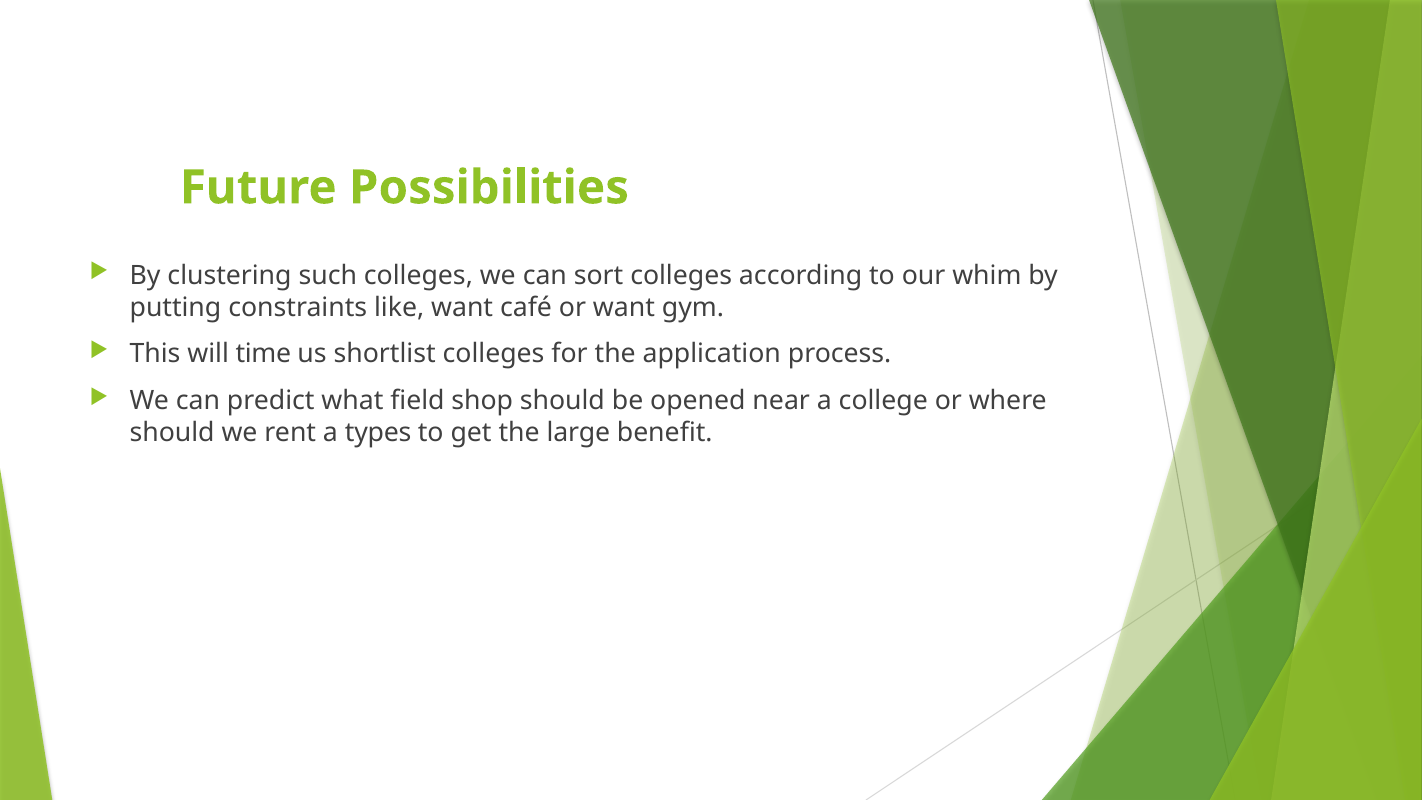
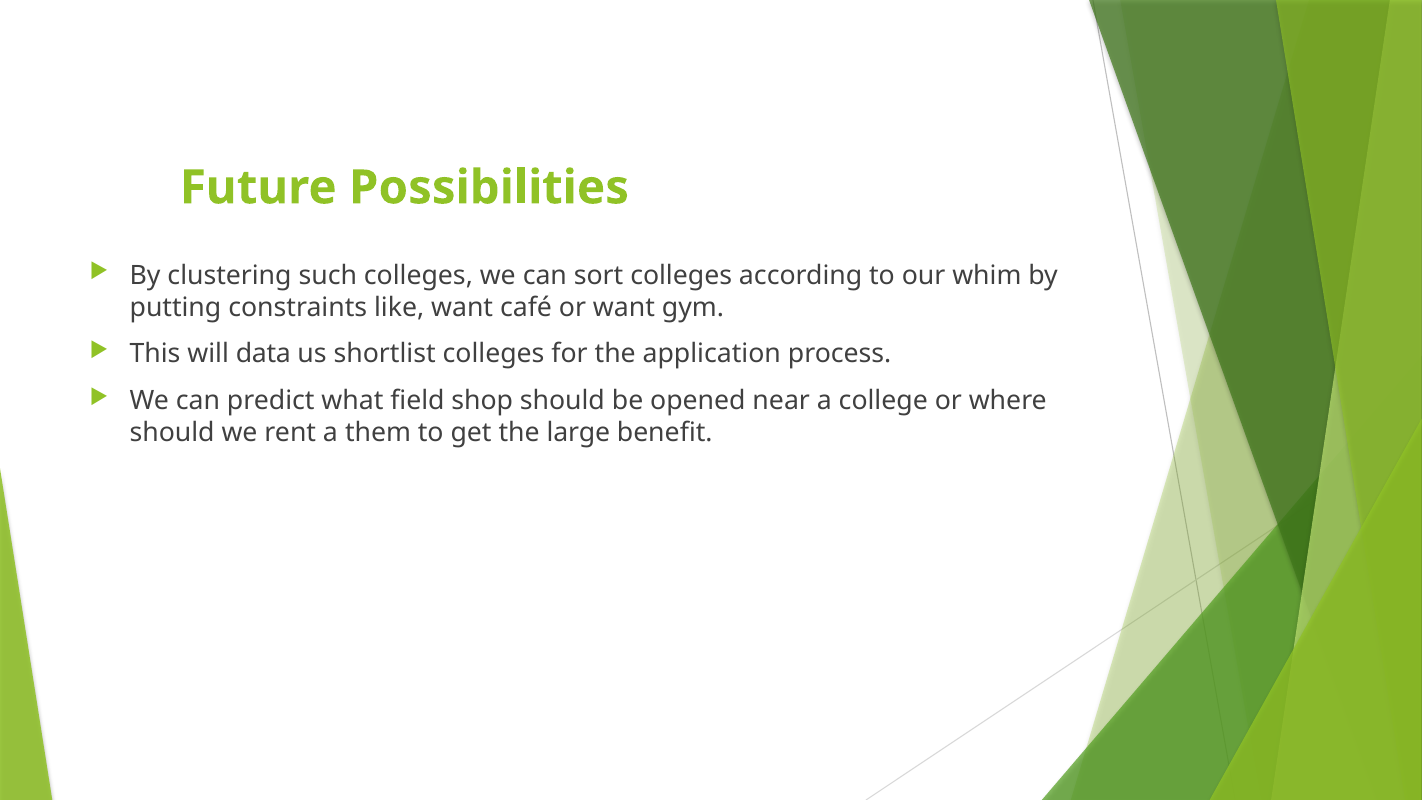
time: time -> data (263, 354)
types: types -> them (378, 433)
